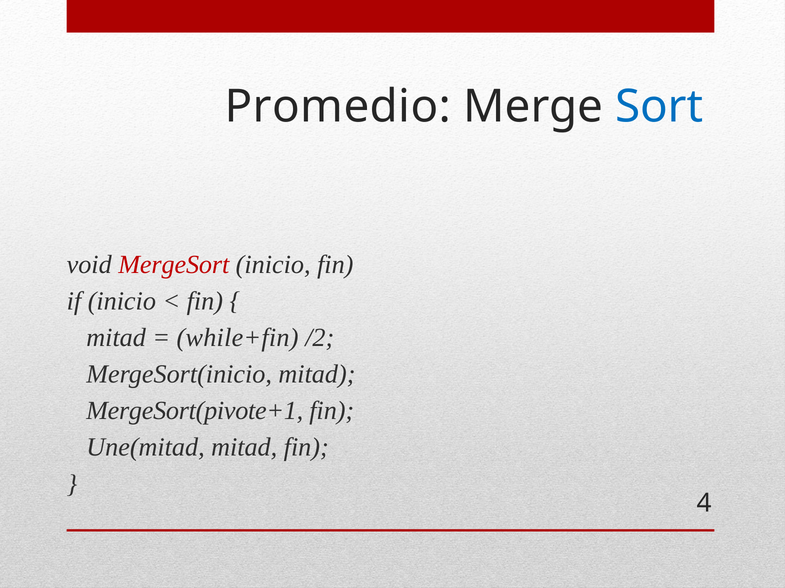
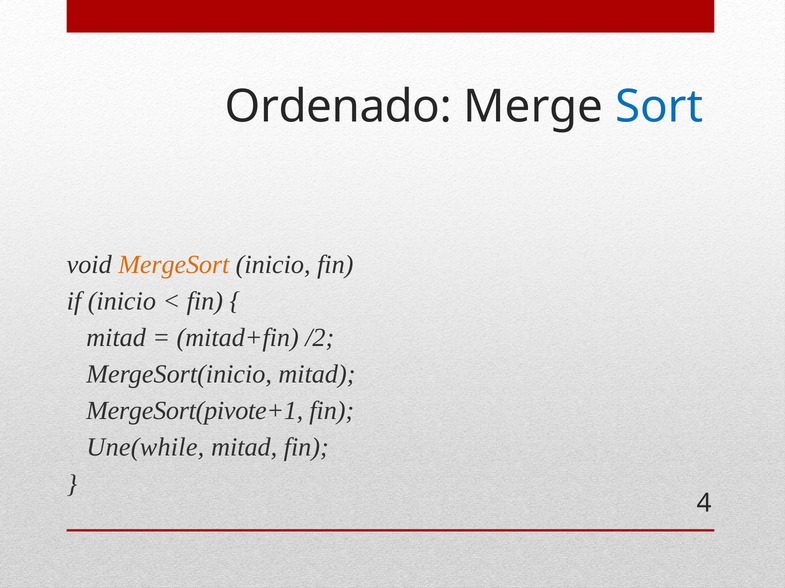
Promedio: Promedio -> Ordenado (338, 107)
MergeSort colour: red -> orange (174, 265)
while+fin: while+fin -> mitad+fin (238, 338)
Une(mitad: Une(mitad -> Une(while (145, 448)
